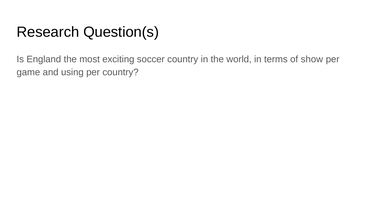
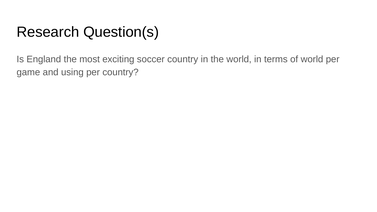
of show: show -> world (312, 59)
